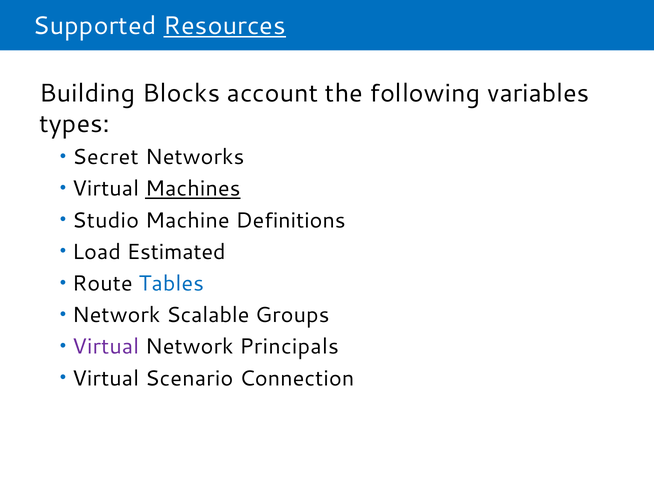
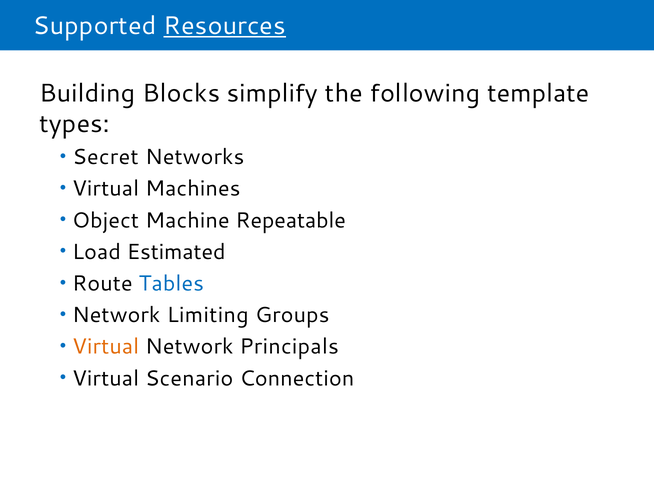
account: account -> simplify (273, 93)
variables: variables -> template (538, 93)
Machines underline: present -> none (193, 189)
Studio: Studio -> Object (106, 221)
Definitions: Definitions -> Repeatable (291, 221)
Scalable: Scalable -> Limiting (208, 315)
Virtual colour: purple -> orange (106, 347)
